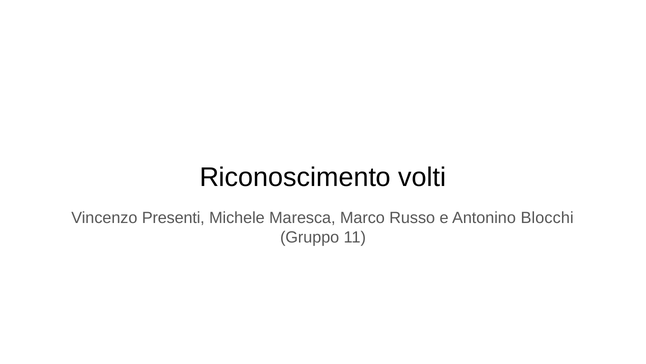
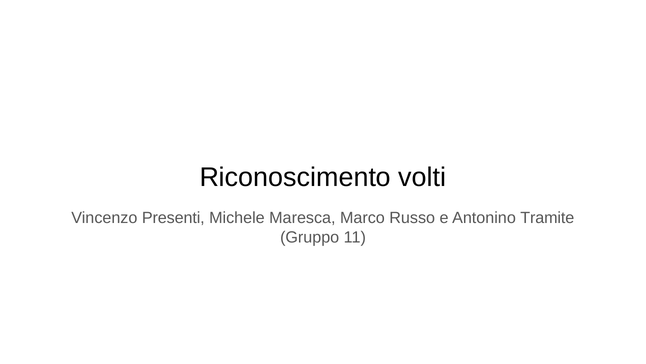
Blocchi: Blocchi -> Tramite (547, 218)
